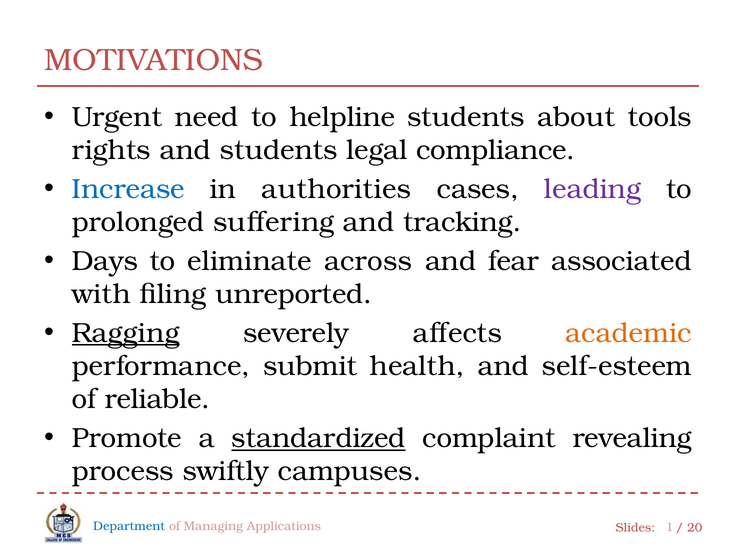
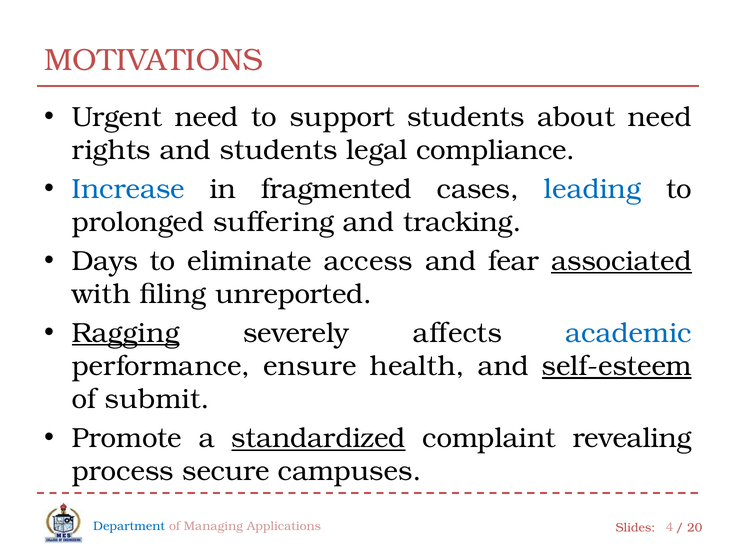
helpline: helpline -> support (342, 117)
about tools: tools -> need (660, 117)
authorities: authorities -> fragmented (337, 189)
leading colour: purple -> blue (593, 189)
across: across -> access (368, 261)
associated underline: none -> present (622, 261)
academic colour: orange -> blue (629, 333)
submit: submit -> ensure (310, 366)
self-esteem underline: none -> present (617, 366)
reliable: reliable -> submit (157, 399)
swiftly: swiftly -> secure (226, 471)
1: 1 -> 4 (670, 527)
